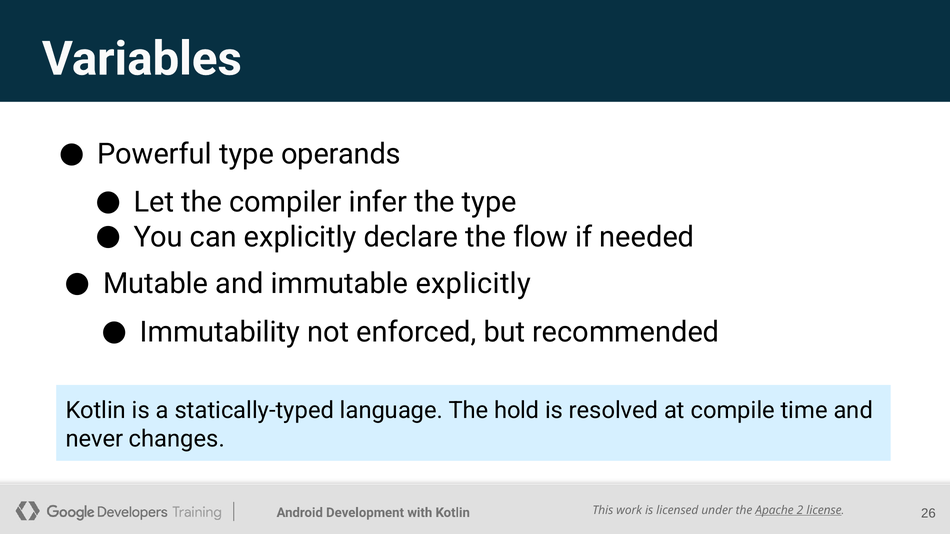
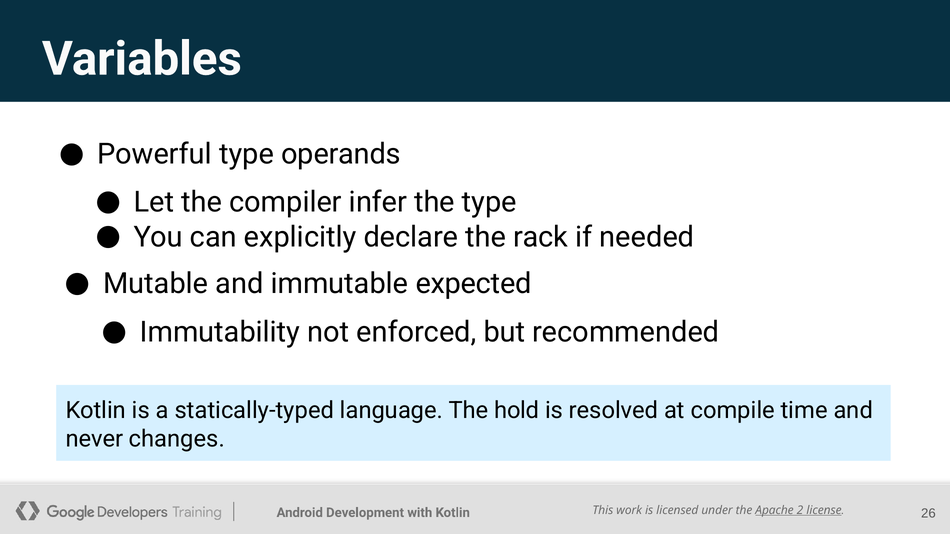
flow: flow -> rack (541, 237)
immutable explicitly: explicitly -> expected (473, 284)
